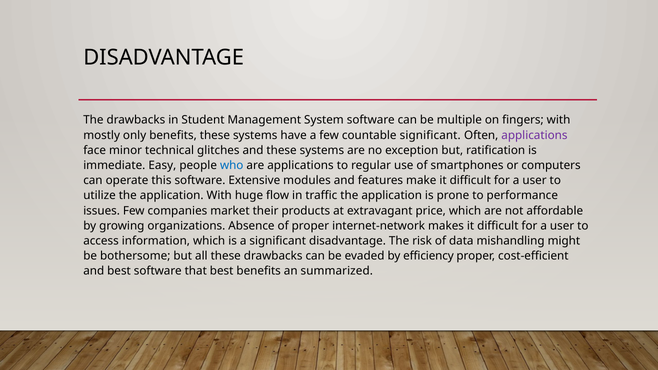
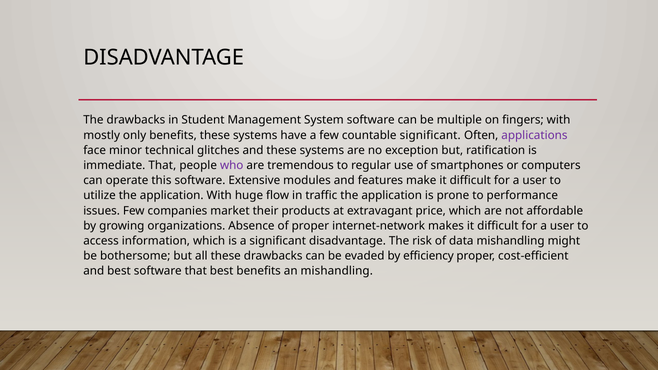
immediate Easy: Easy -> That (162, 165)
who colour: blue -> purple (232, 165)
are applications: applications -> tremendous (301, 165)
an summarized: summarized -> mishandling (337, 271)
